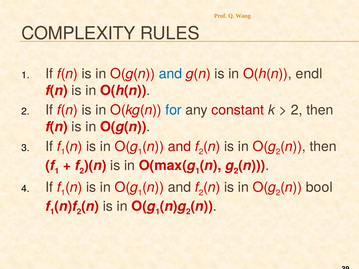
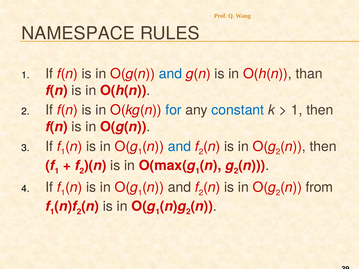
COMPLEXITY: COMPLEXITY -> NAMESPACE (78, 34)
endl: endl -> than (309, 74)
constant colour: red -> blue (238, 110)
2: 2 -> 1 (297, 110)
and colour: red -> blue (179, 147)
bool: bool -> from (319, 187)
